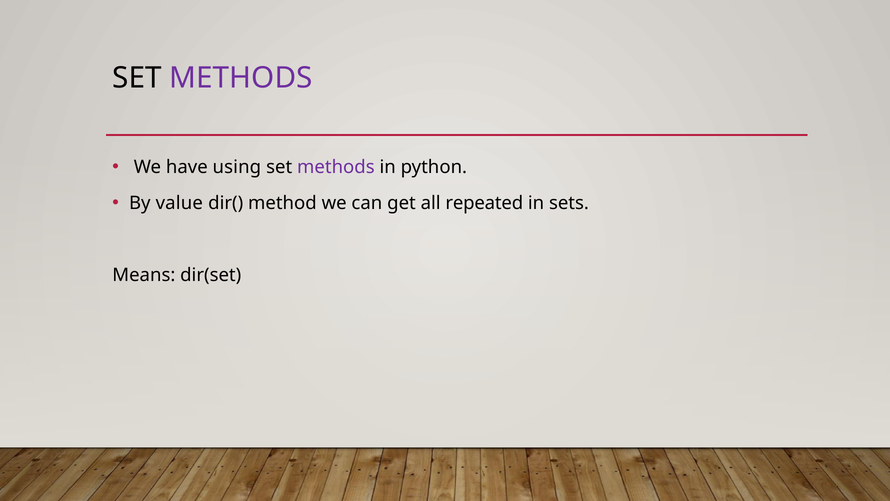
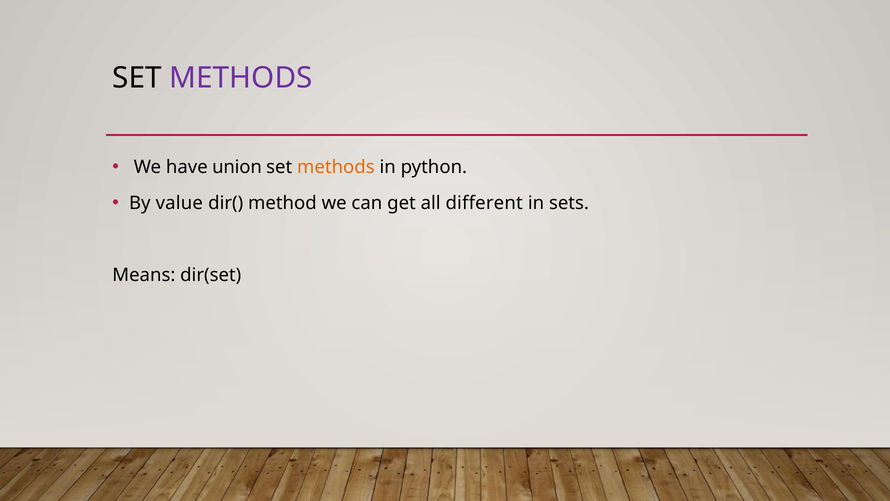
using: using -> union (237, 167)
methods colour: purple -> orange (336, 167)
repeated: repeated -> different (484, 203)
